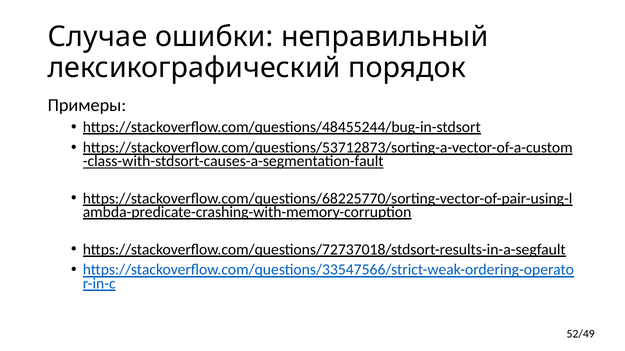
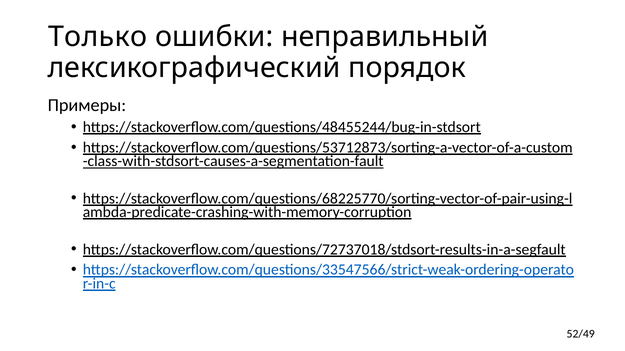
Случае: Случае -> Только (98, 37)
